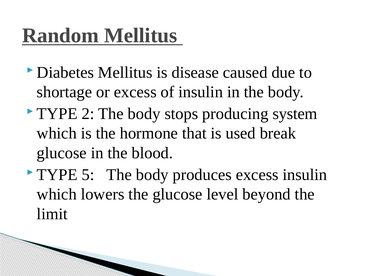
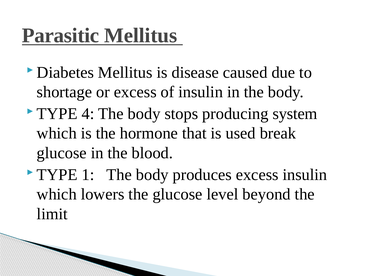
Random: Random -> Parasitic (60, 36)
2: 2 -> 4 (88, 114)
5: 5 -> 1 (88, 175)
